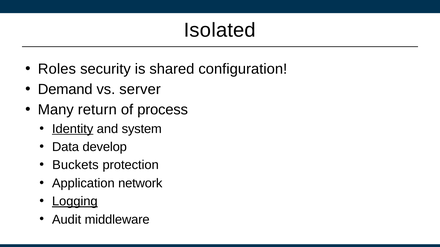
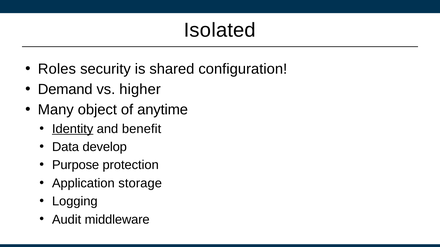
server: server -> higher (140, 90)
return: return -> object (97, 110)
process: process -> anytime (163, 110)
system: system -> benefit (142, 129)
Buckets: Buckets -> Purpose (76, 165)
network: network -> storage (140, 184)
Logging underline: present -> none (75, 202)
